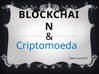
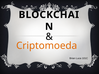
Criptomoeda colour: blue -> orange (47, 46)
